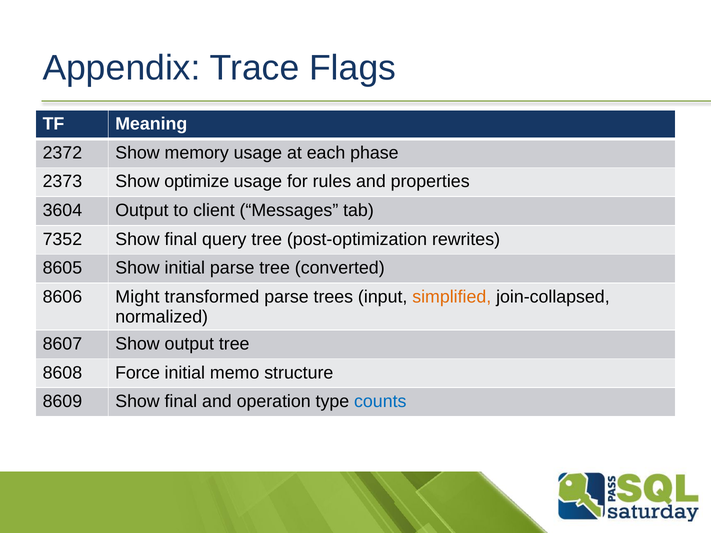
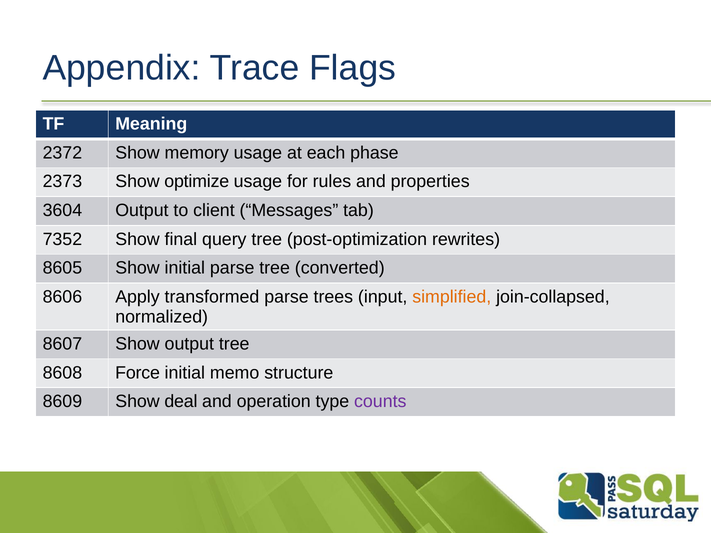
Might: Might -> Apply (137, 297)
8609 Show final: final -> deal (181, 402)
counts colour: blue -> purple (380, 402)
